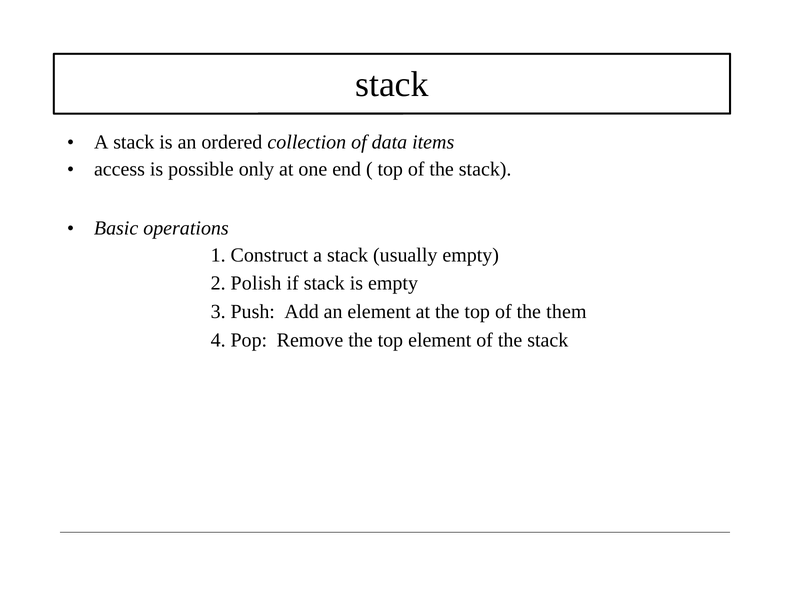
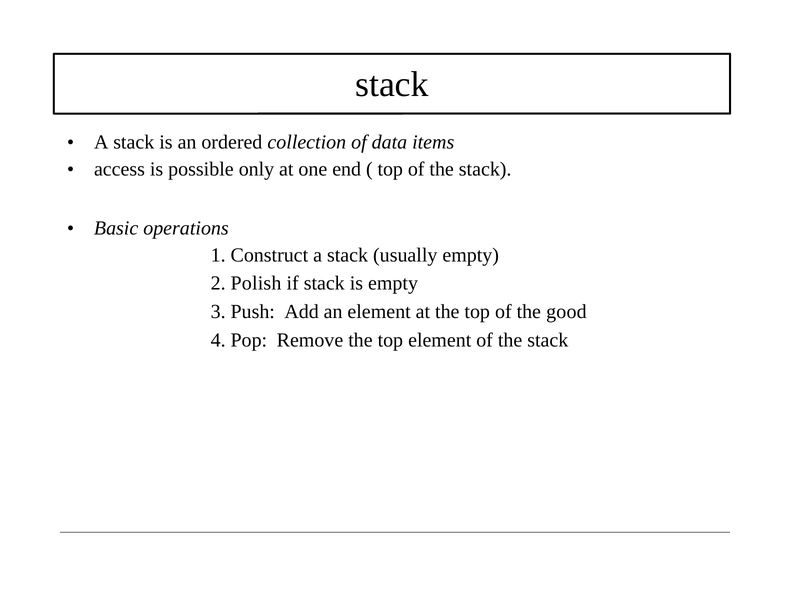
them: them -> good (566, 312)
